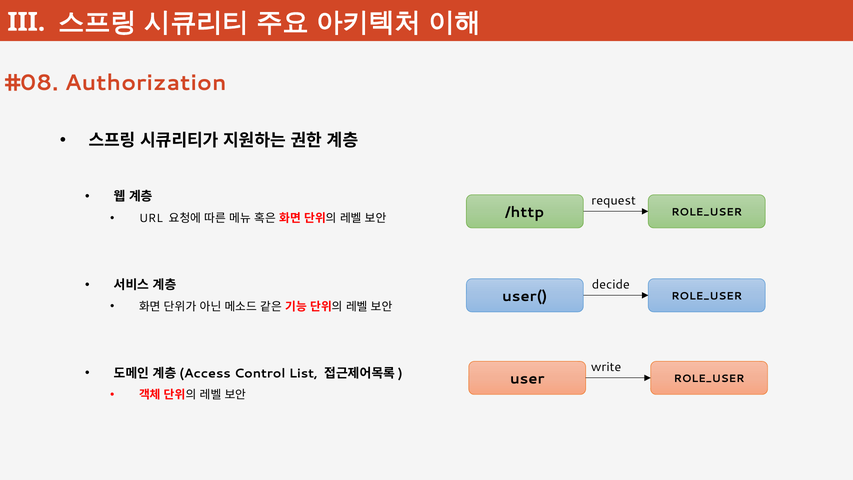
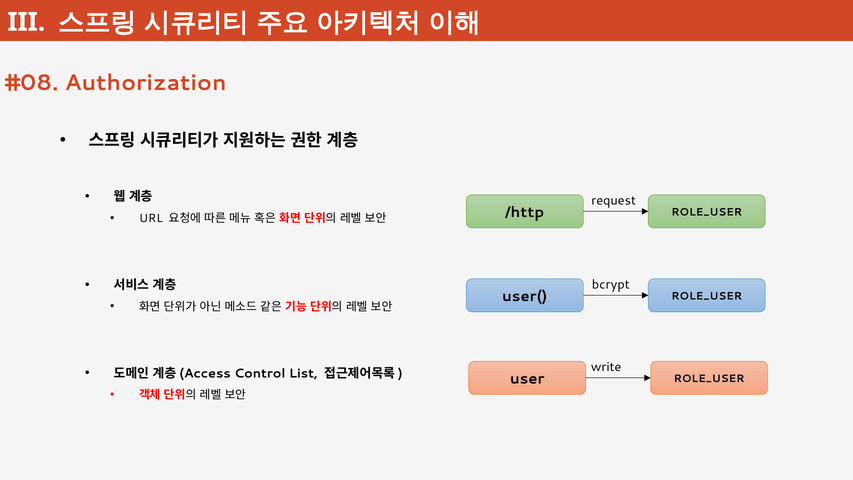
decide: decide -> bcrypt (611, 284)
